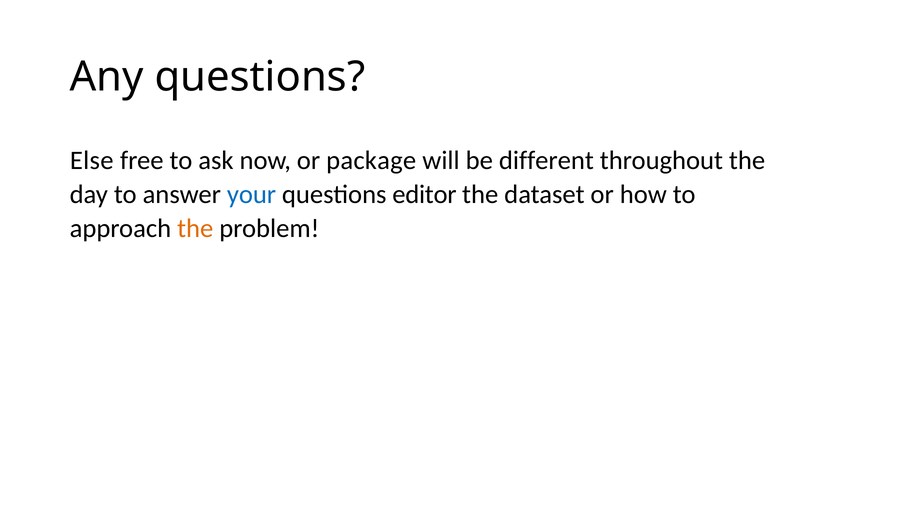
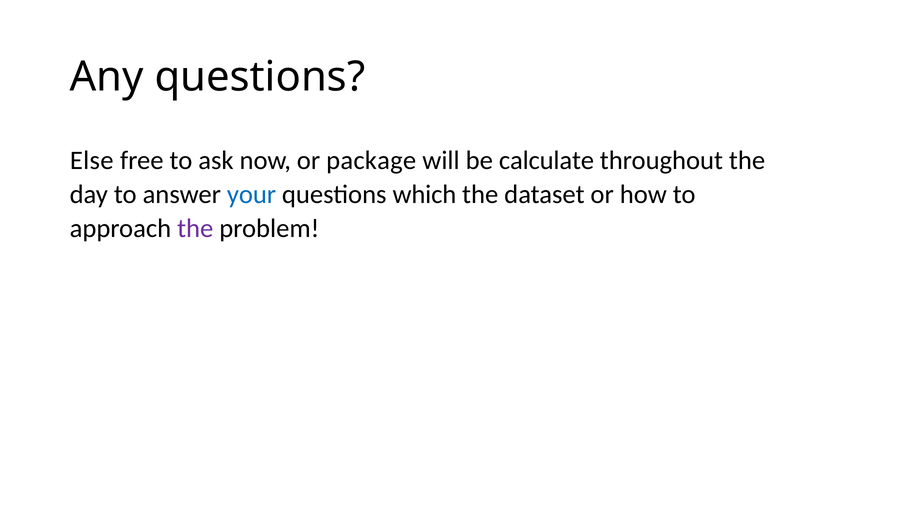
different: different -> calculate (546, 160)
editor: editor -> which (424, 194)
the colour: orange -> purple (195, 229)
